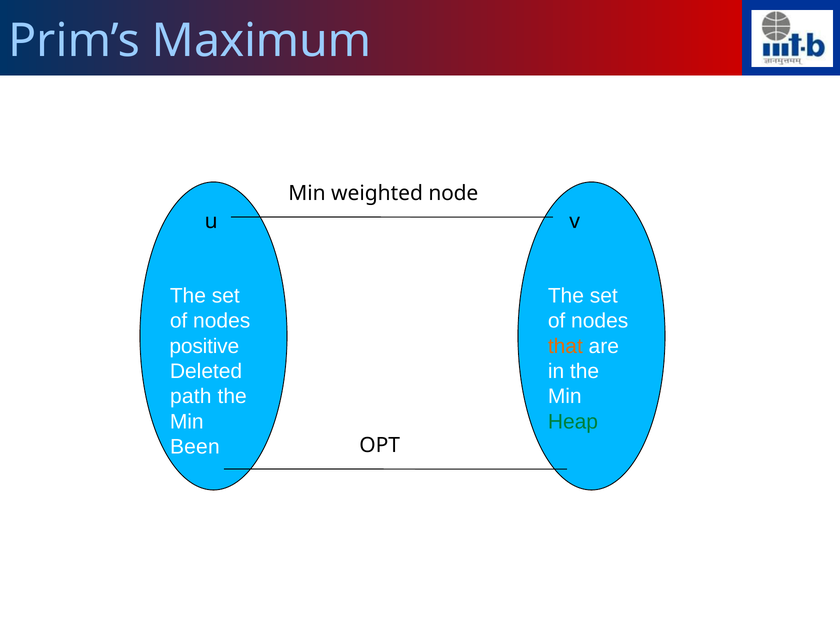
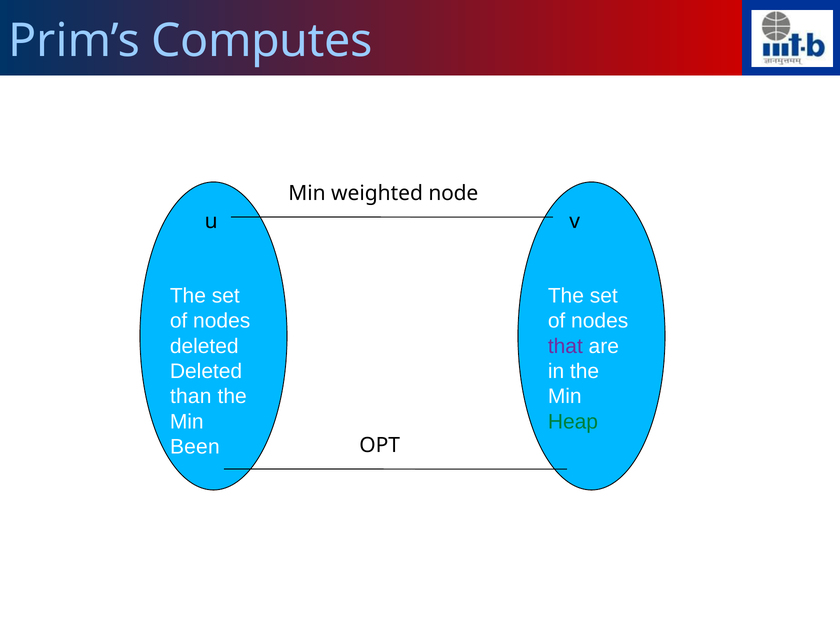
Maximum: Maximum -> Computes (262, 41)
positive: positive -> deleted (204, 346)
that colour: orange -> purple (565, 346)
path: path -> than (191, 397)
